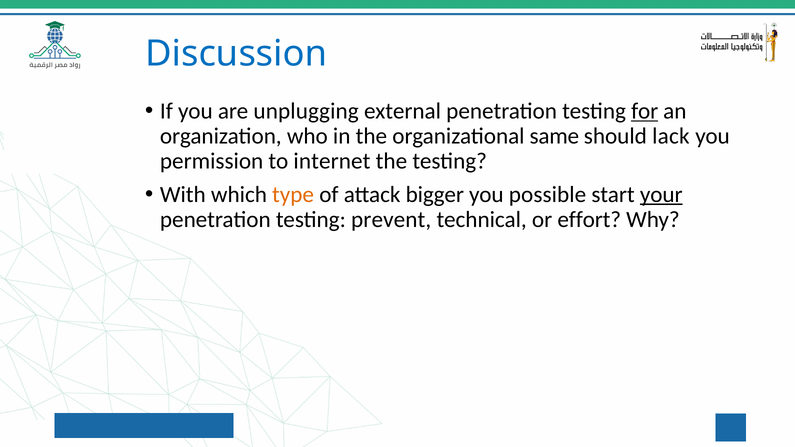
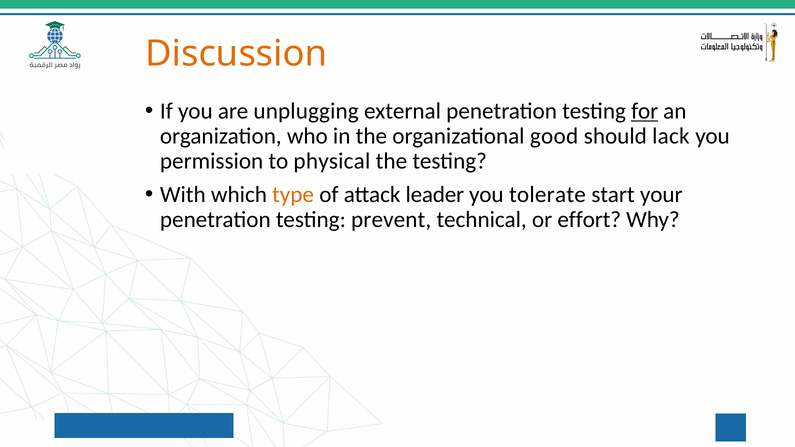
Discussion colour: blue -> orange (236, 54)
same: same -> good (554, 136)
internet: internet -> physical (332, 161)
bigger: bigger -> leader (435, 194)
possible: possible -> tolerate (547, 194)
your underline: present -> none (661, 194)
